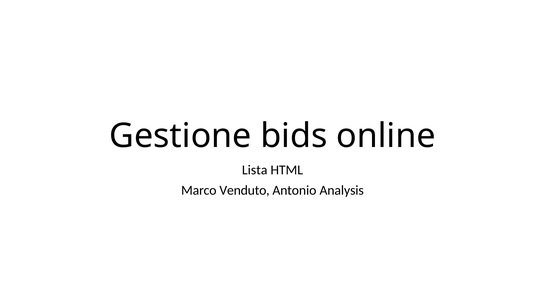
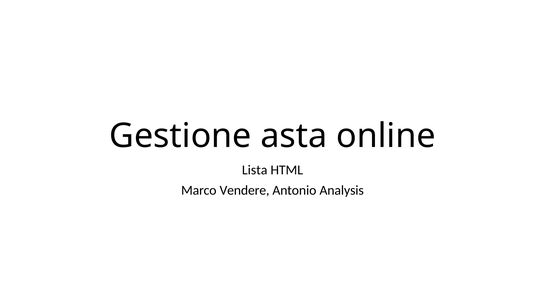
bids: bids -> asta (294, 136)
Venduto: Venduto -> Vendere (245, 191)
